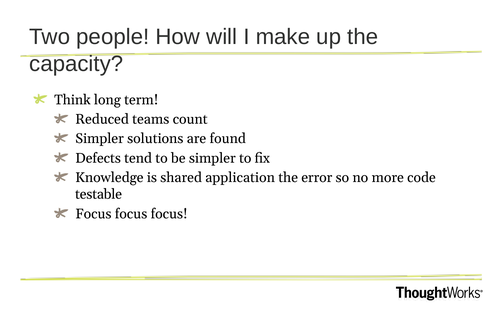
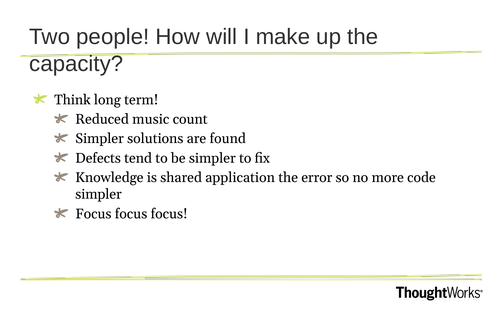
teams: teams -> music (151, 119)
testable: testable -> simpler (99, 194)
